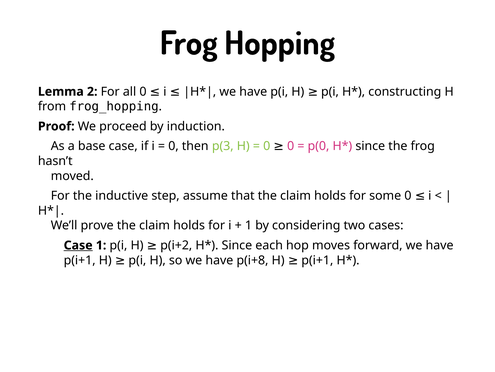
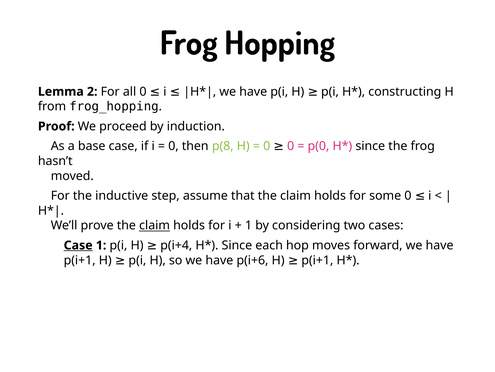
p(3: p(3 -> p(8 (223, 146)
claim underline: none -> present (155, 225)
p(i+2: p(i+2 -> p(i+4 (176, 245)
p(i+8: p(i+8 -> p(i+6 (252, 260)
